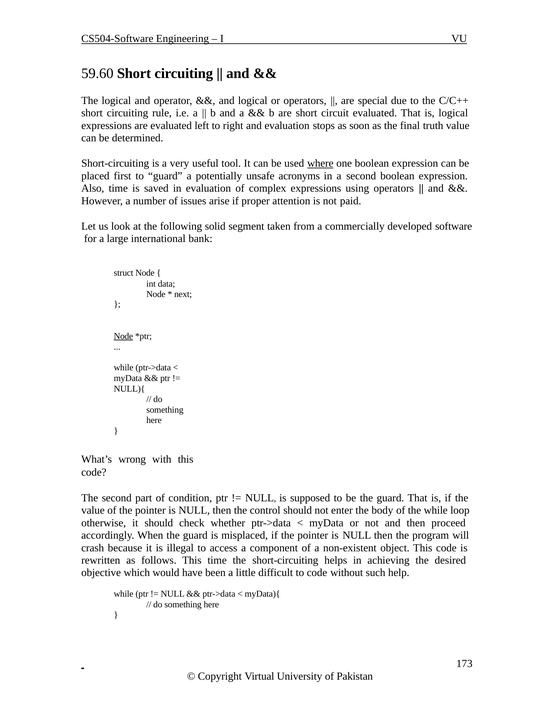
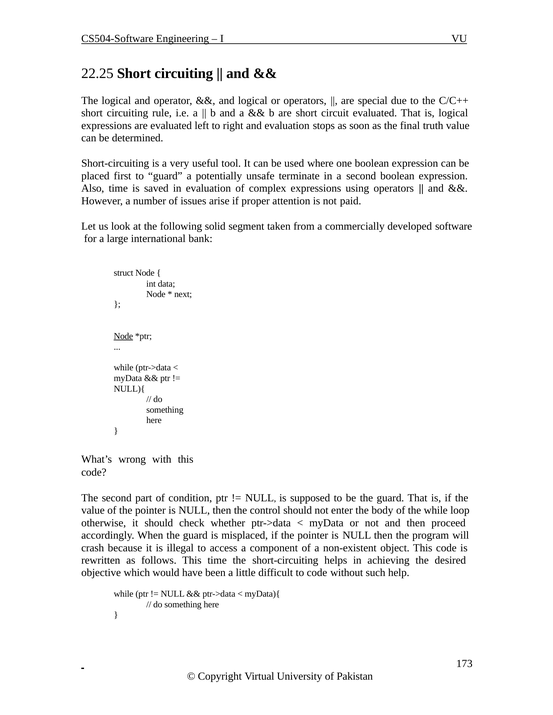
59.60: 59.60 -> 22.25 (97, 73)
where underline: present -> none (320, 164)
acronyms: acronyms -> terminate (299, 176)
